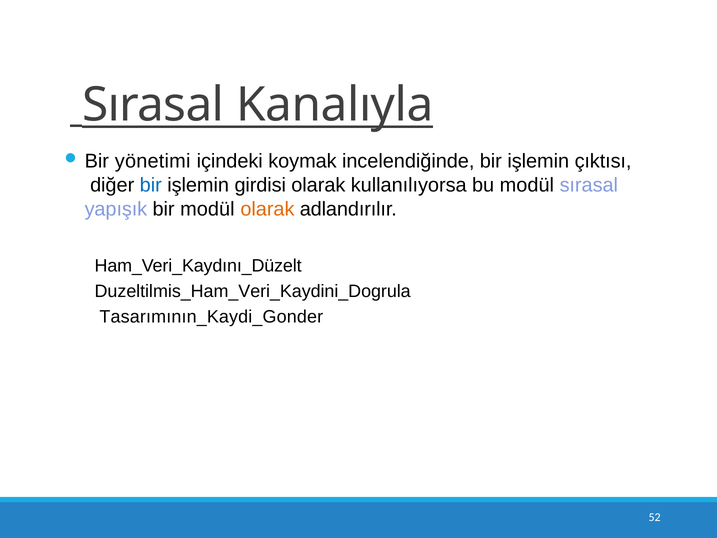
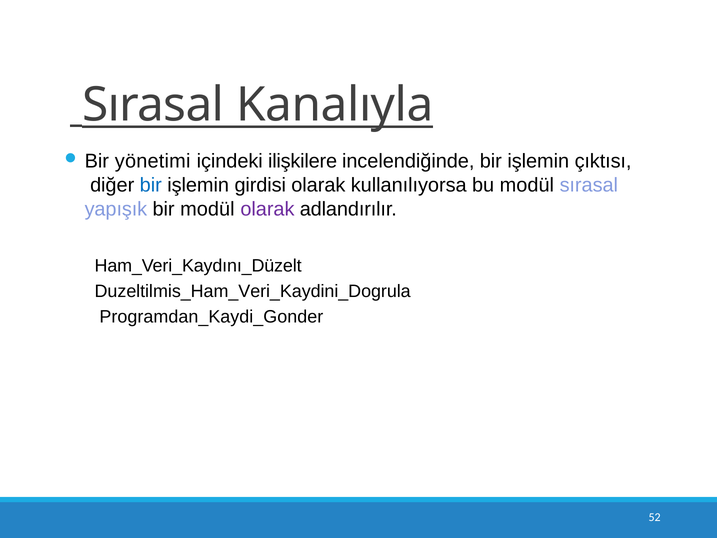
koymak: koymak -> ilişkilere (303, 161)
olarak colour: orange -> purple (267, 209)
Tasarımının_Kaydi_Gonder: Tasarımının_Kaydi_Gonder -> Programdan_Kaydi_Gonder (211, 317)
